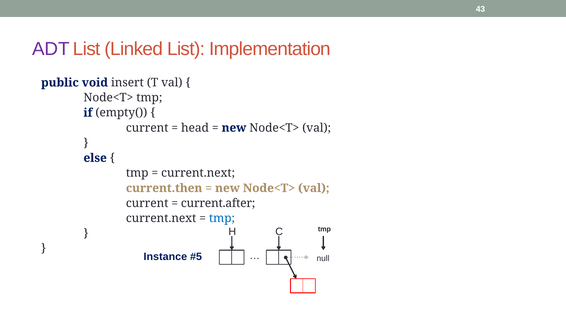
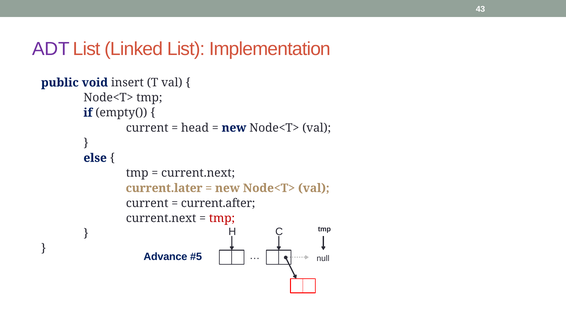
current.then: current.then -> current.later (164, 188)
tmp colour: blue -> red (222, 219)
Instance: Instance -> Advance (165, 257)
